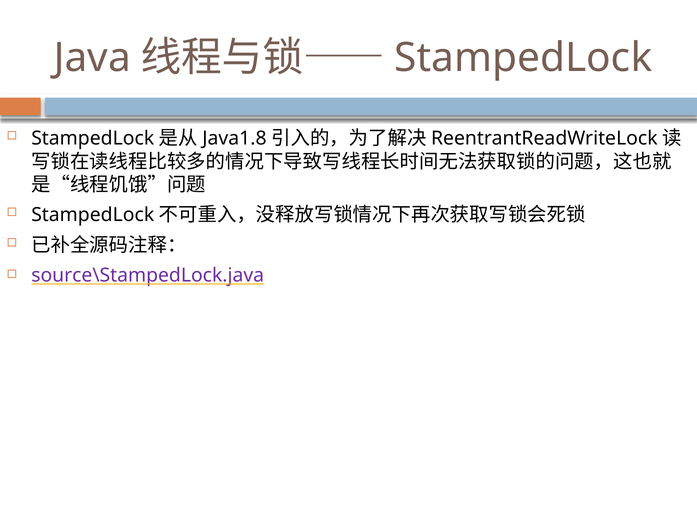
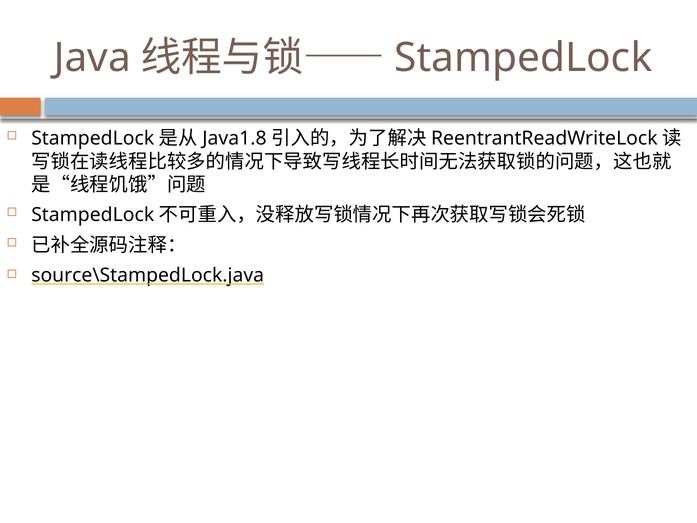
source\StampedLock.java colour: purple -> black (148, 275)
